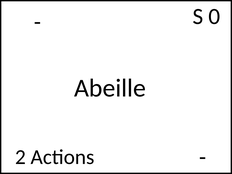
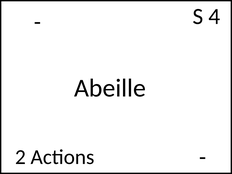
0: 0 -> 4 (214, 16)
